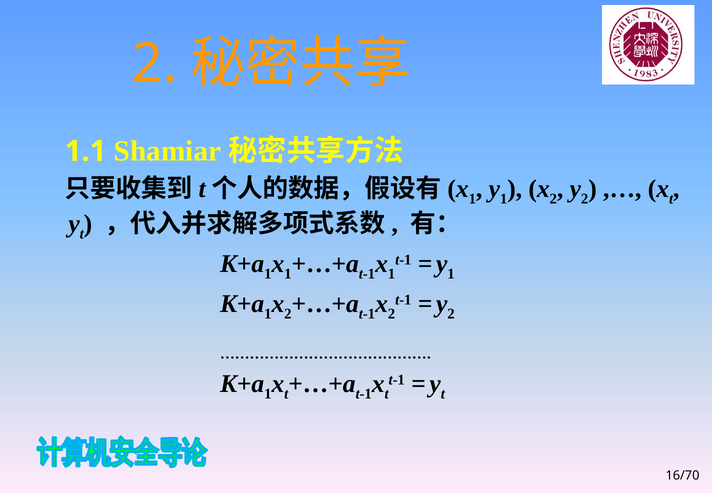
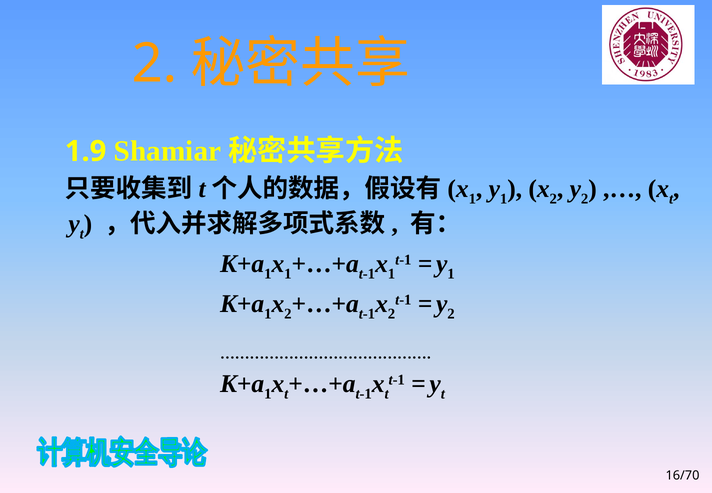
1.1: 1.1 -> 1.9 (86, 151)
